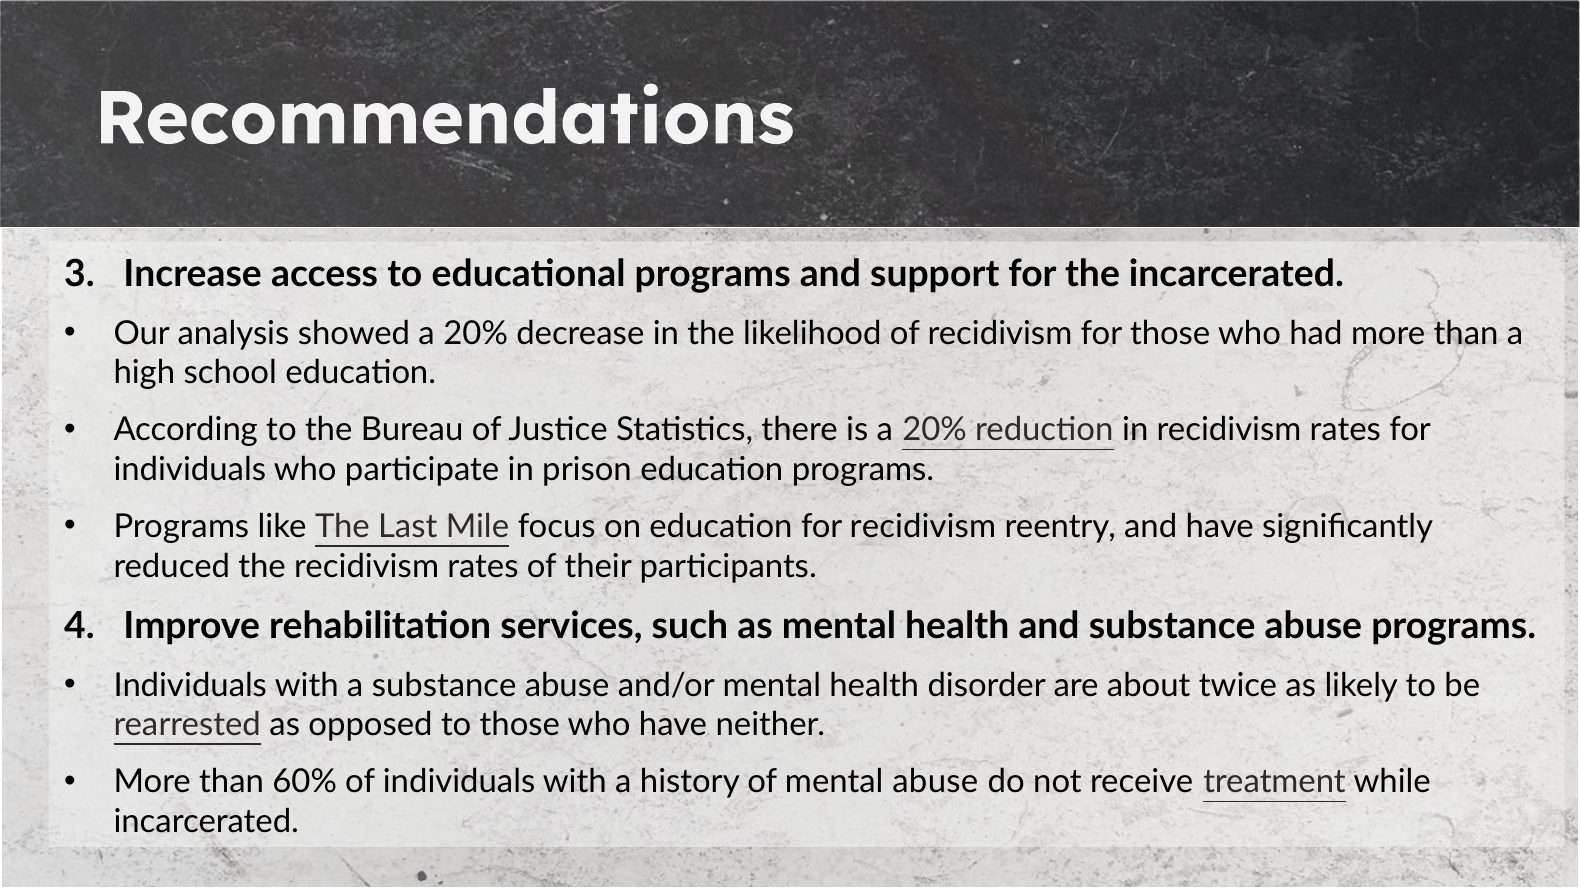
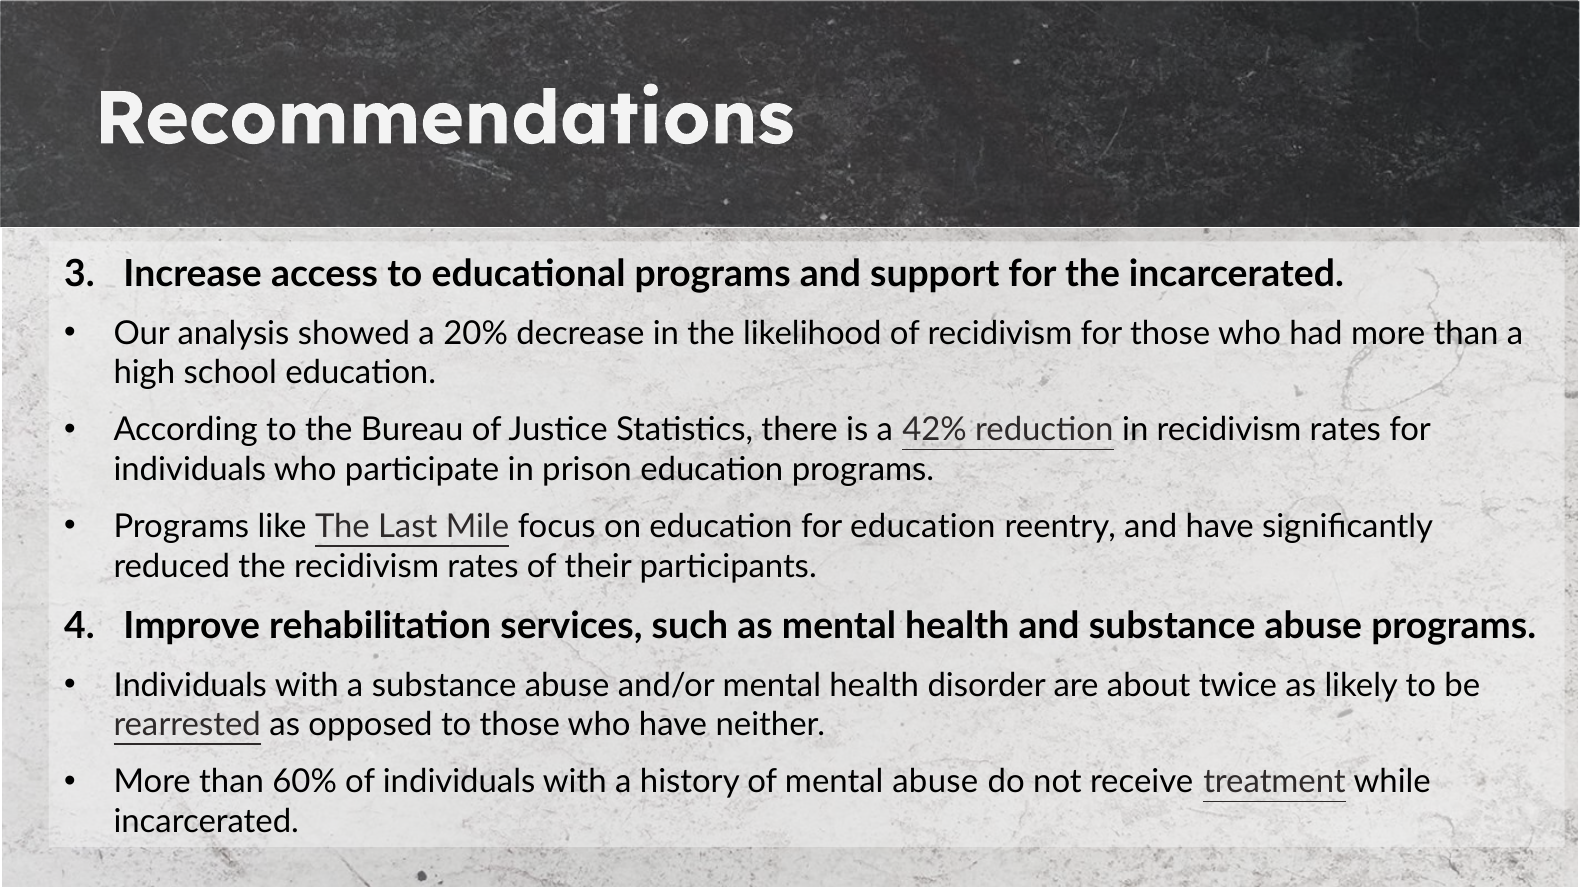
is a 20%: 20% -> 42% (935, 430)
for recidivism: recidivism -> education (923, 527)
